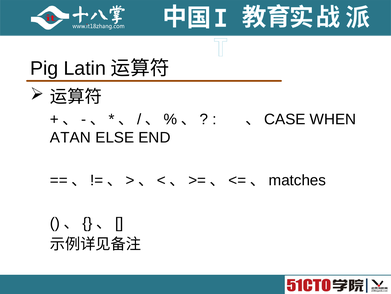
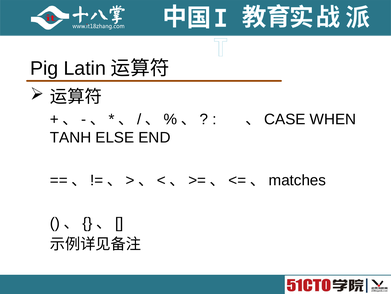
ATAN: ATAN -> TANH (71, 137)
